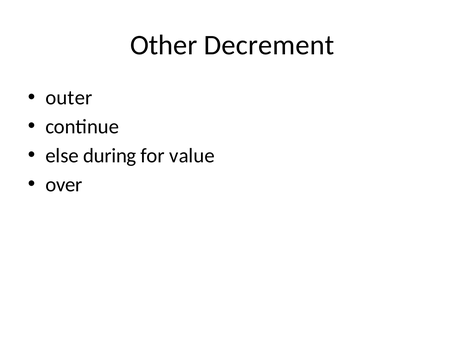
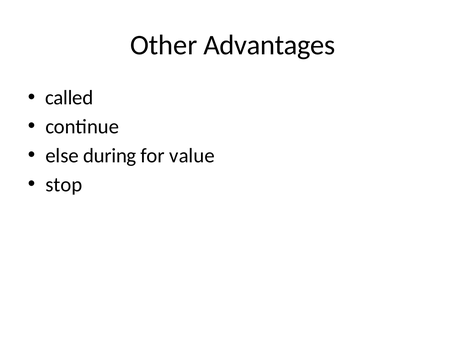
Decrement: Decrement -> Advantages (269, 45)
outer: outer -> called (69, 98)
over: over -> stop (64, 184)
